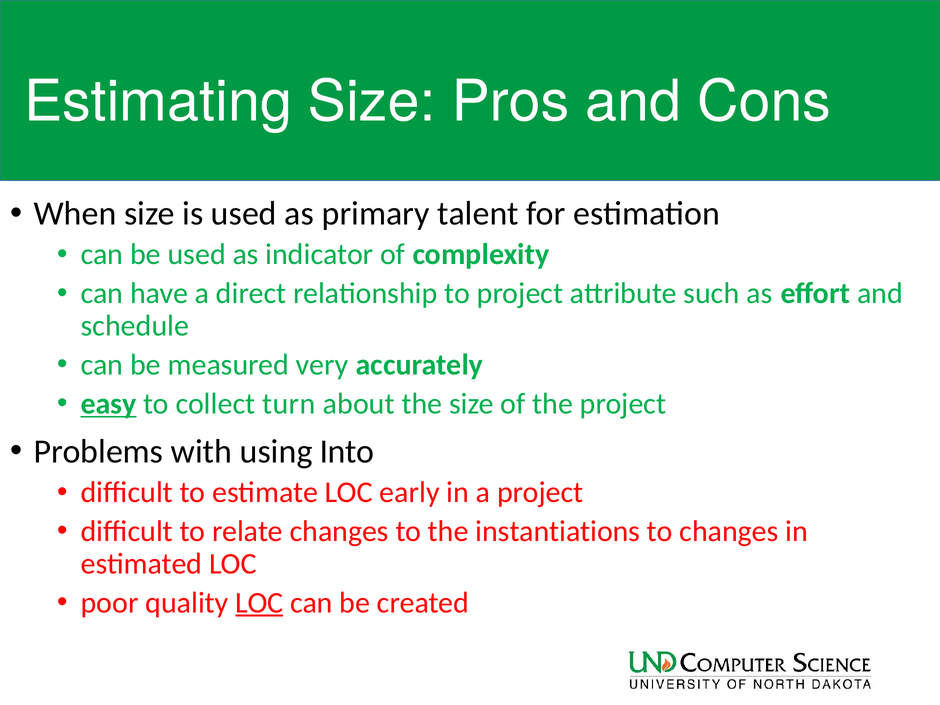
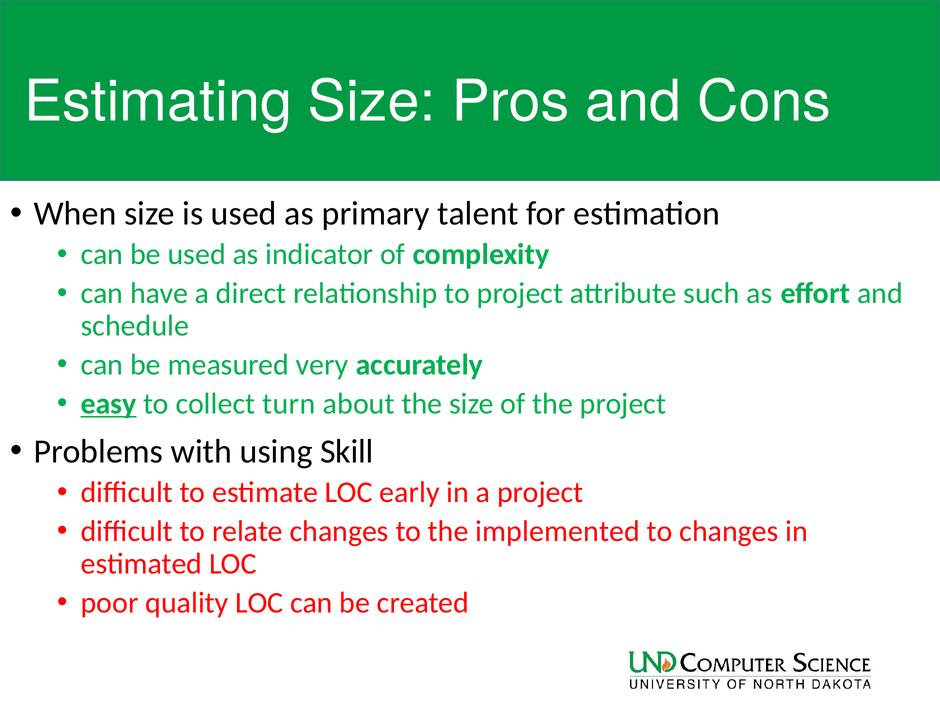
Into: Into -> Skill (347, 451)
instantiations: instantiations -> implemented (558, 531)
LOC underline: present -> none (259, 603)
